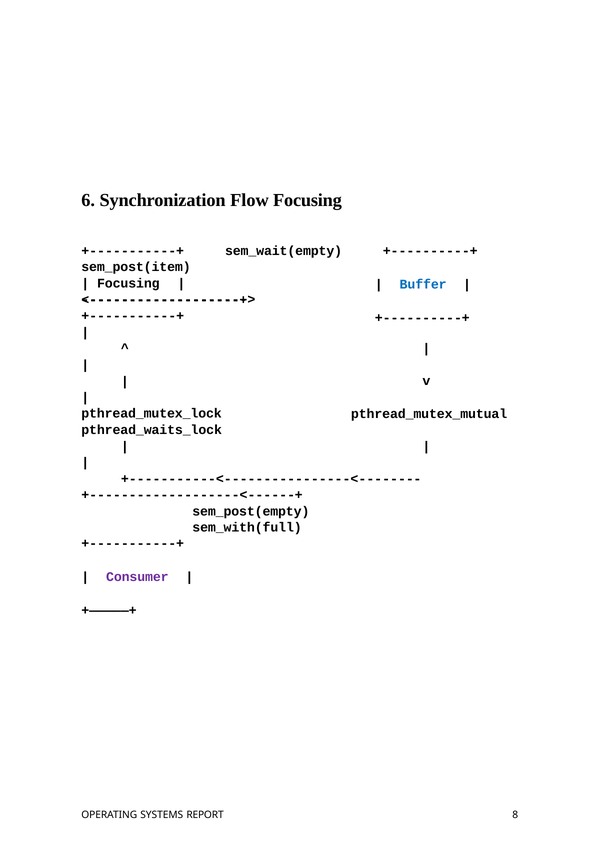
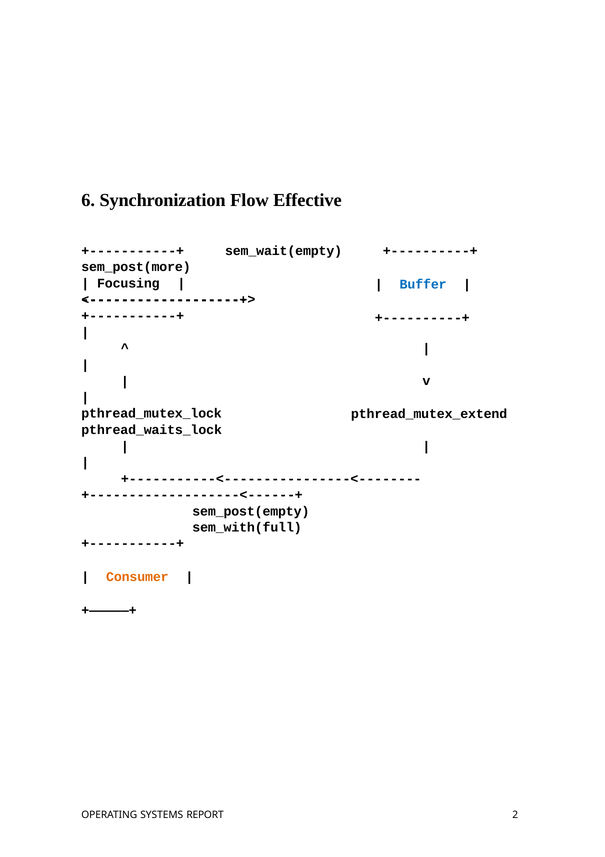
Flow Focusing: Focusing -> Effective (307, 200)
sem_post(item: sem_post(item -> sem_post(more (136, 267)
pthread_mutex_mutual: pthread_mutex_mutual -> pthread_mutex_extend (429, 413)
Consumer colour: purple -> orange (137, 577)
8: 8 -> 2 (515, 814)
